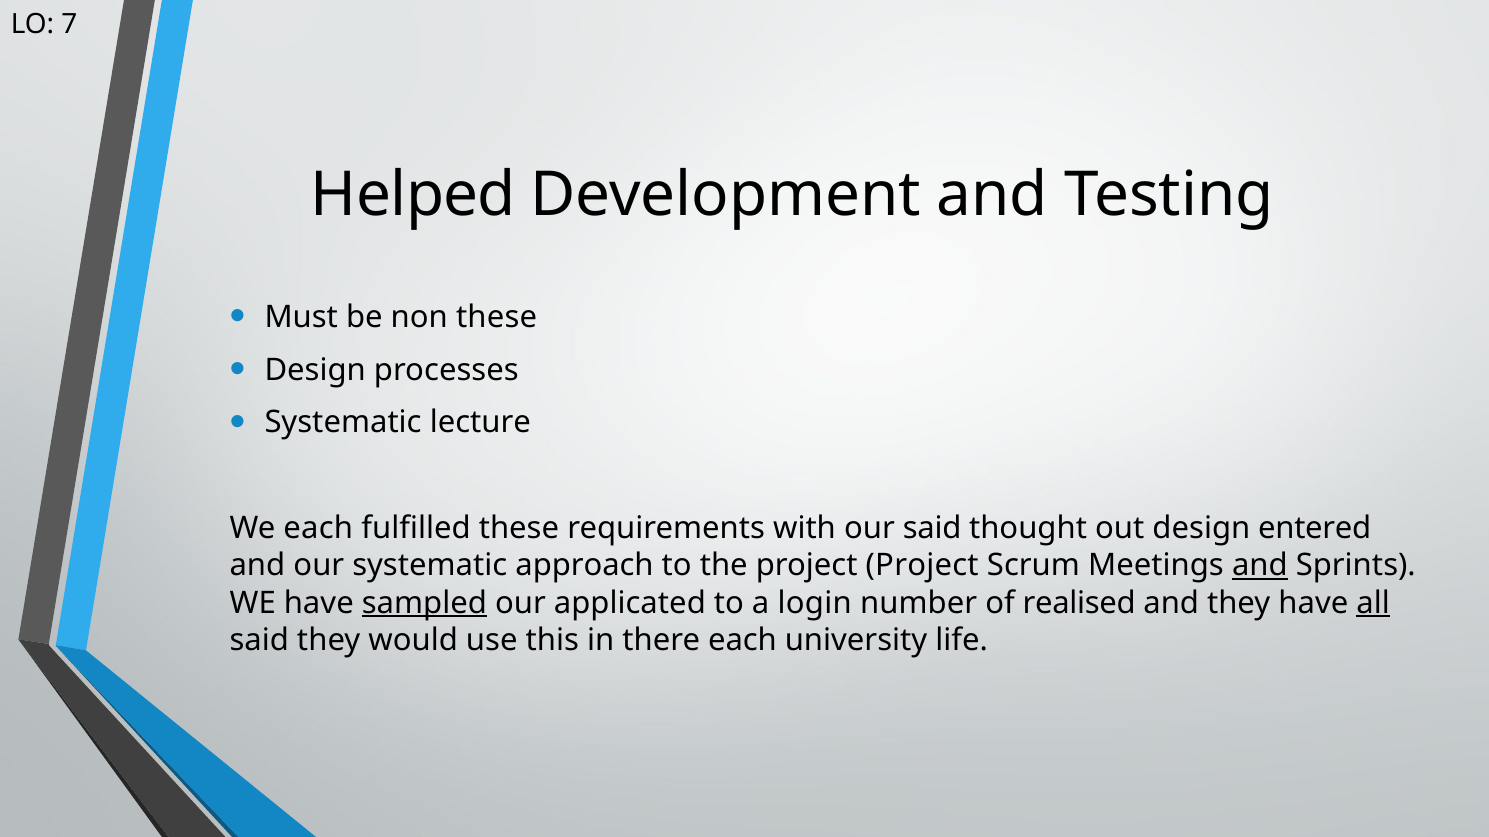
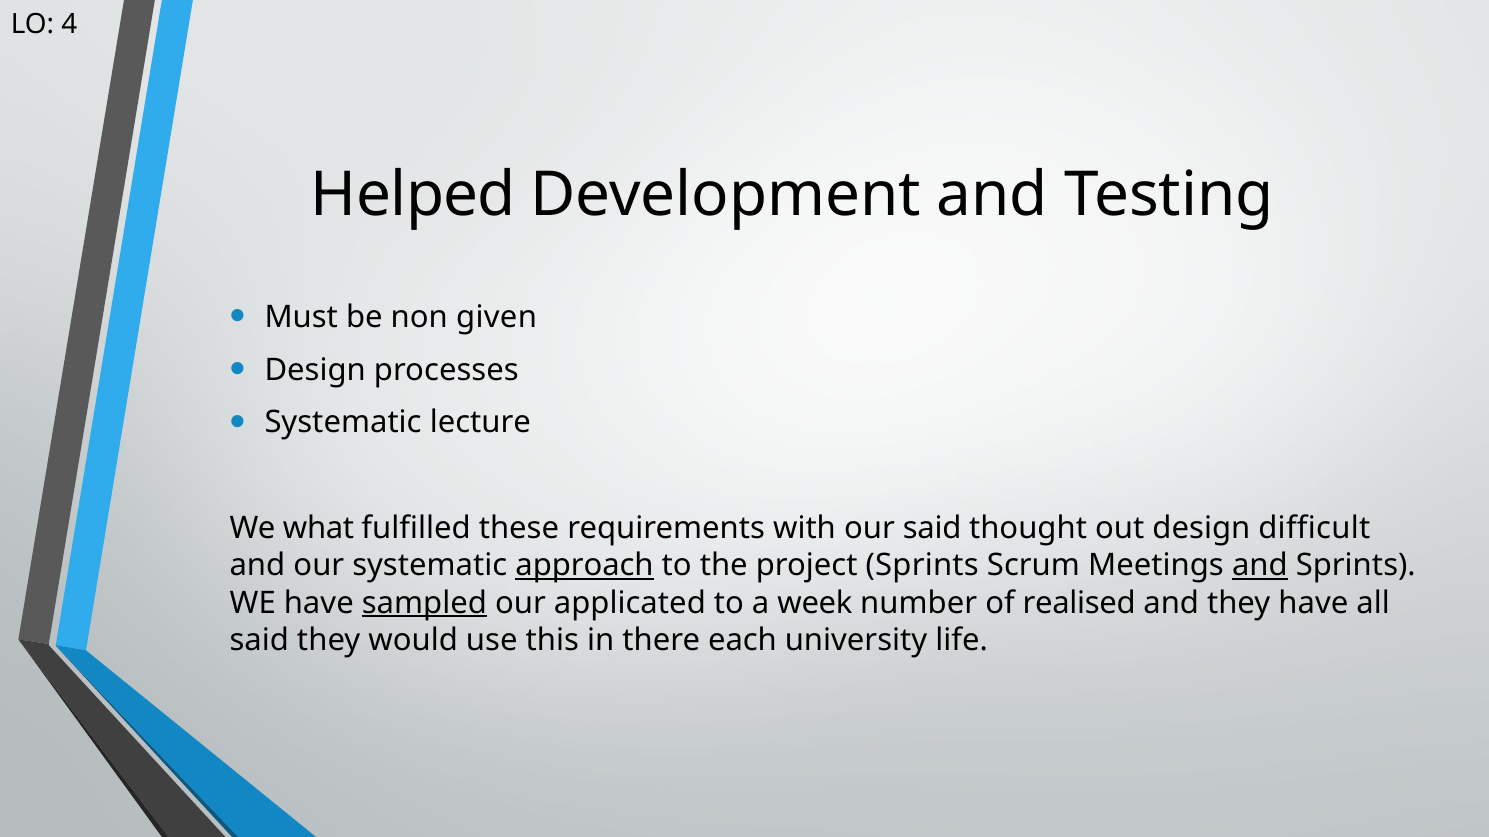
7: 7 -> 4 (69, 24)
non these: these -> given (497, 317)
We each: each -> what (319, 529)
entered: entered -> difficult (1314, 529)
approach underline: none -> present (585, 566)
project Project: Project -> Sprints (922, 566)
login: login -> week (815, 603)
all underline: present -> none (1373, 603)
